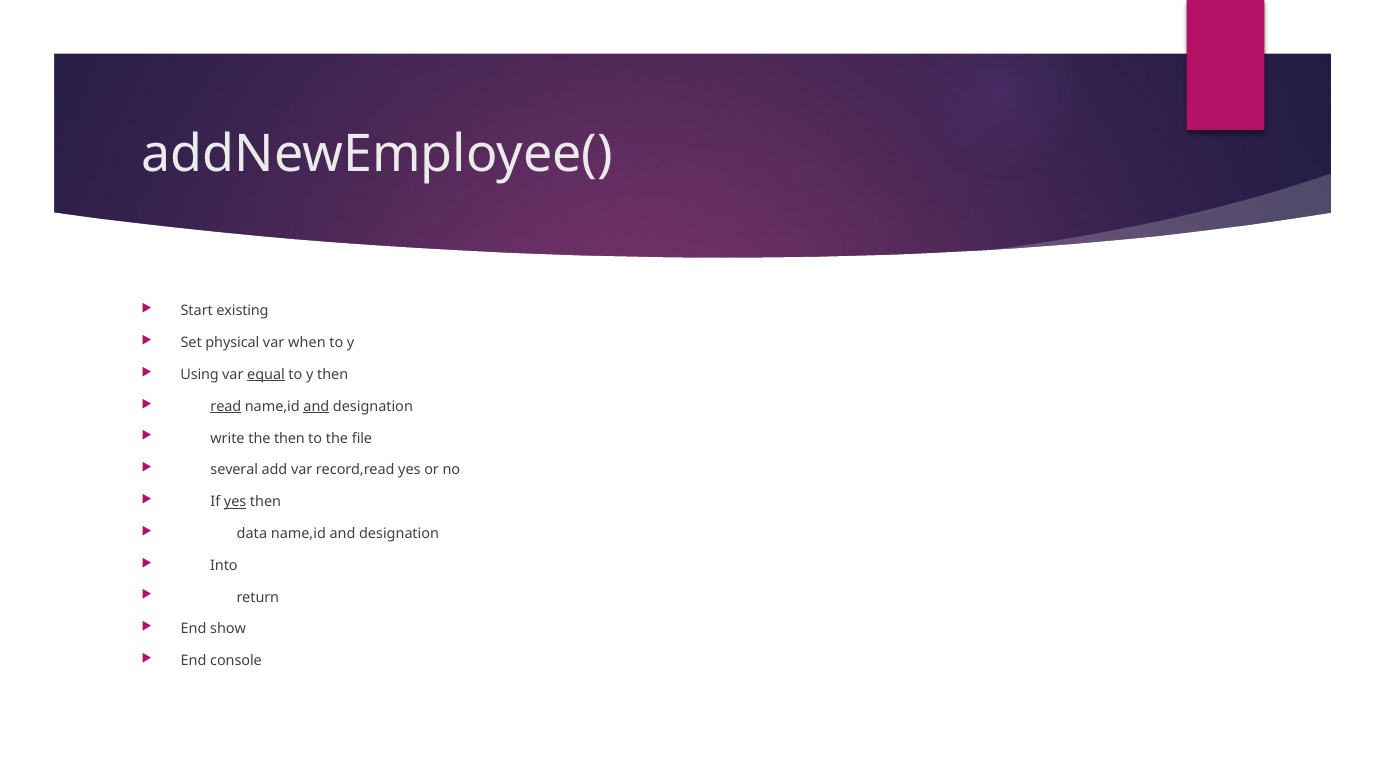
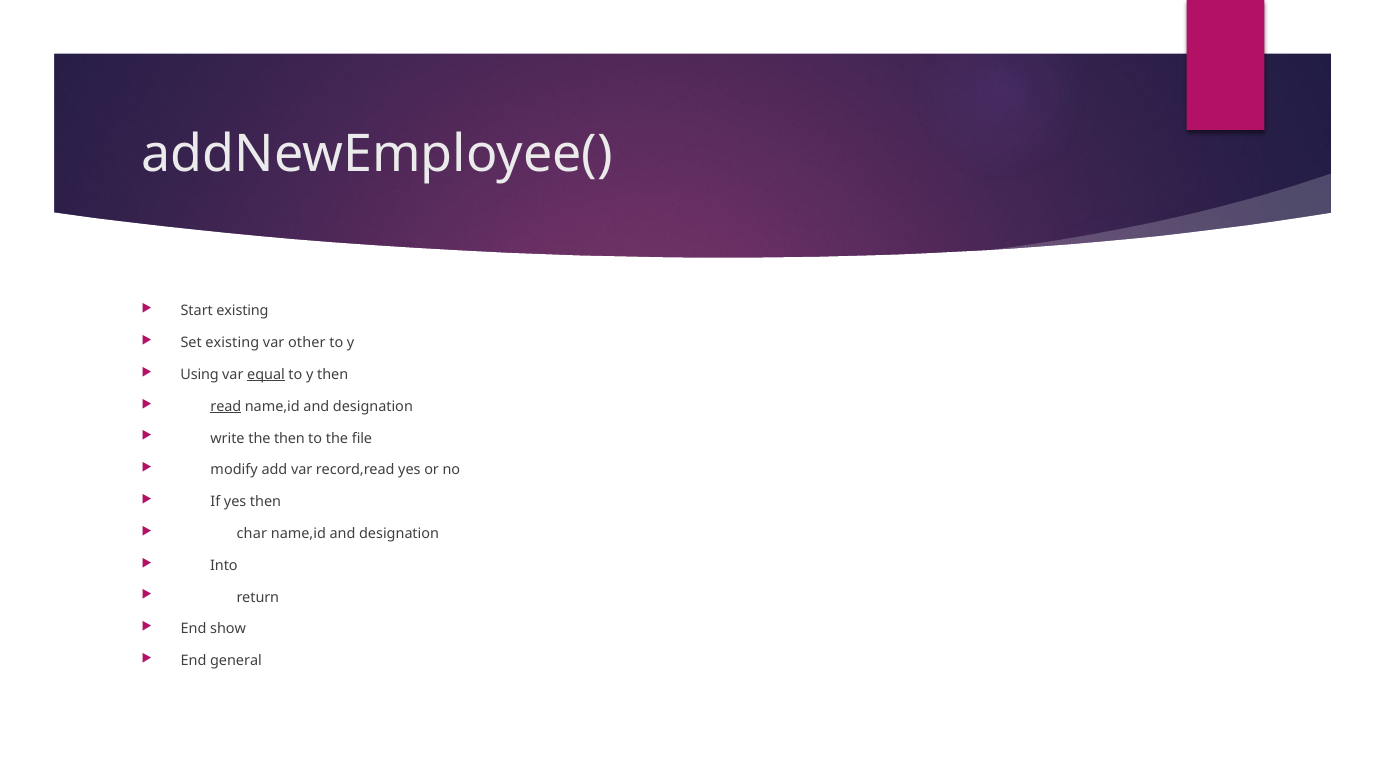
Set physical: physical -> existing (232, 343)
when: when -> other (307, 343)
and underline: present -> none (316, 406)
several: several -> modify (234, 470)
yes underline: present -> none (235, 502)
data: data -> char (252, 533)
console: console -> general (236, 661)
